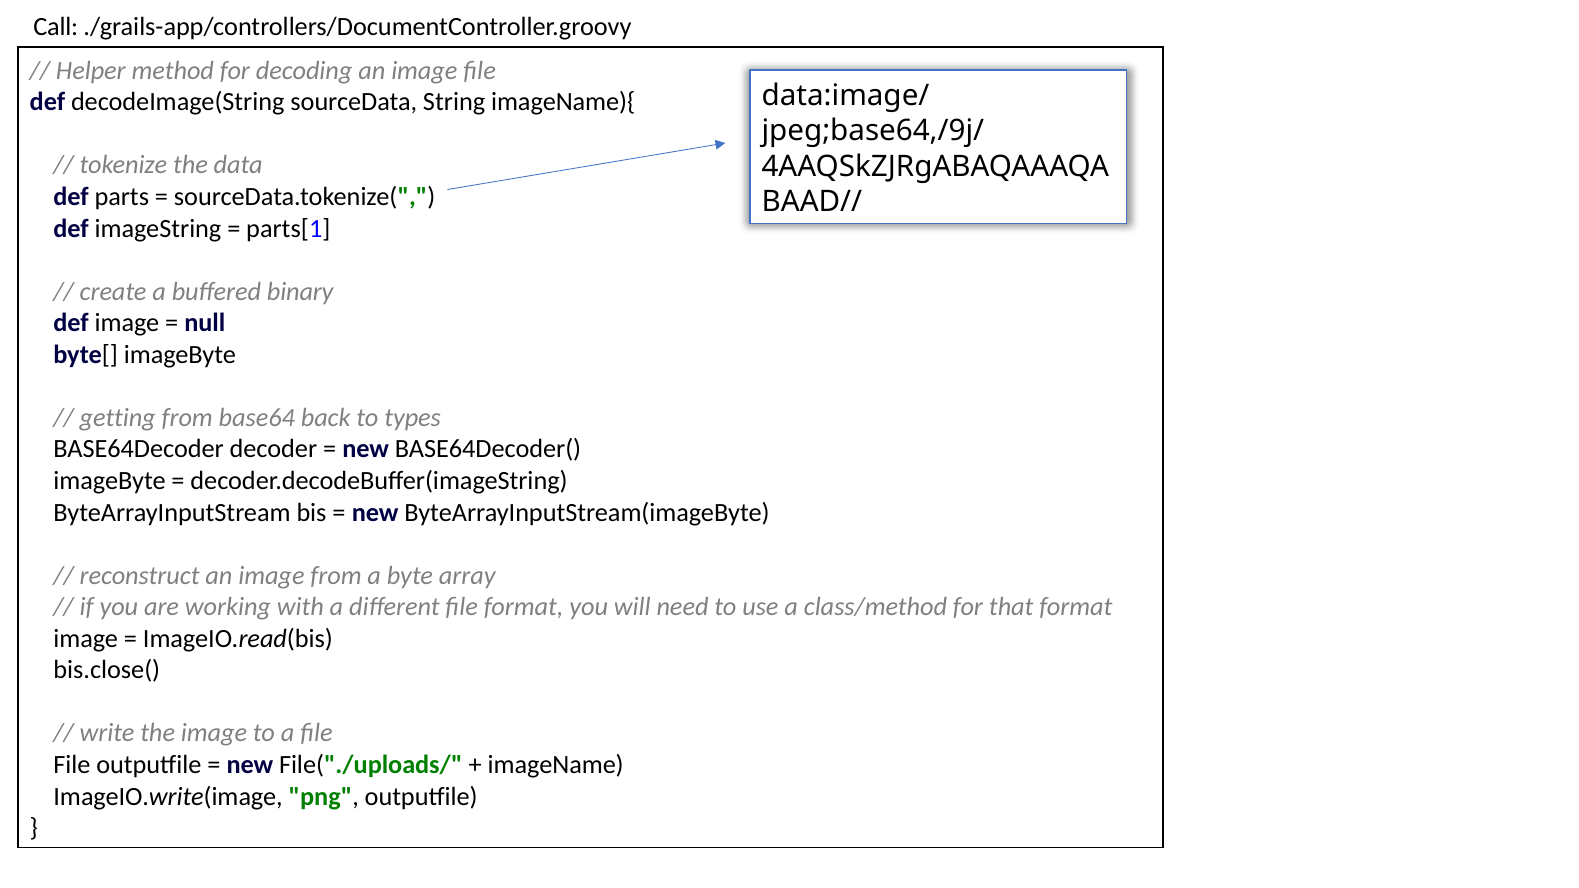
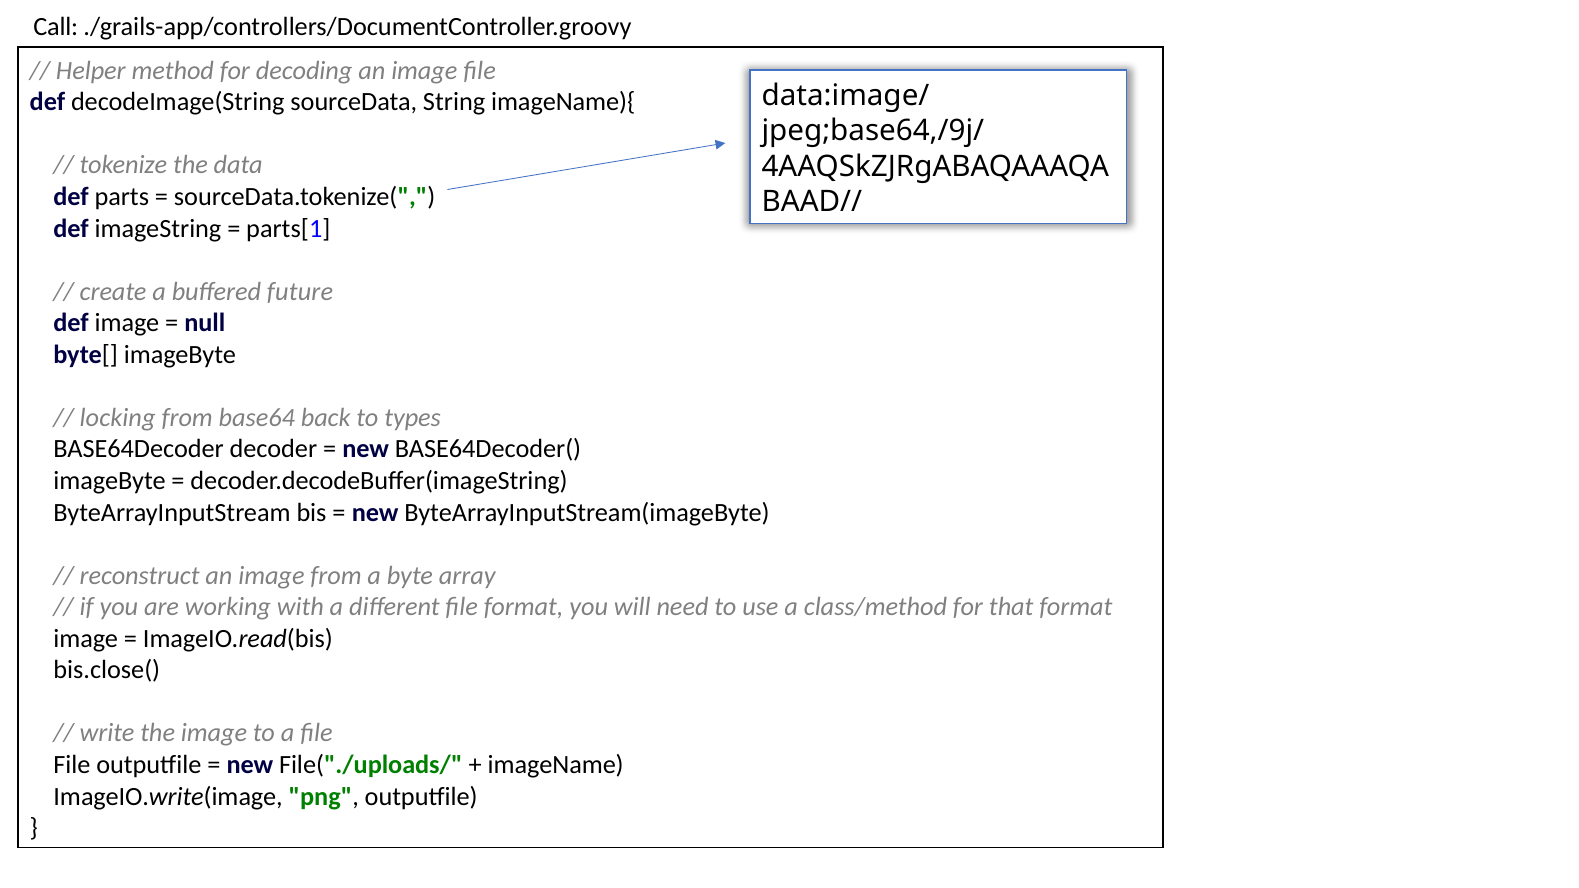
binary: binary -> future (300, 292)
getting: getting -> locking (118, 418)
